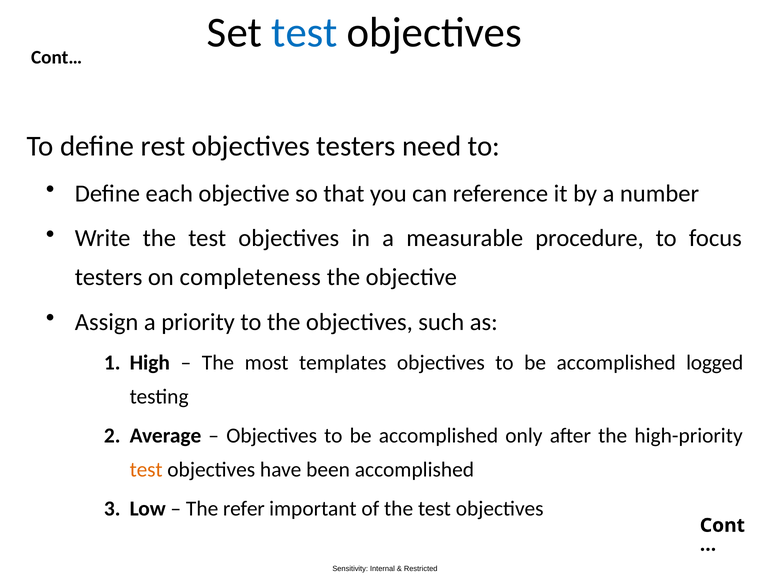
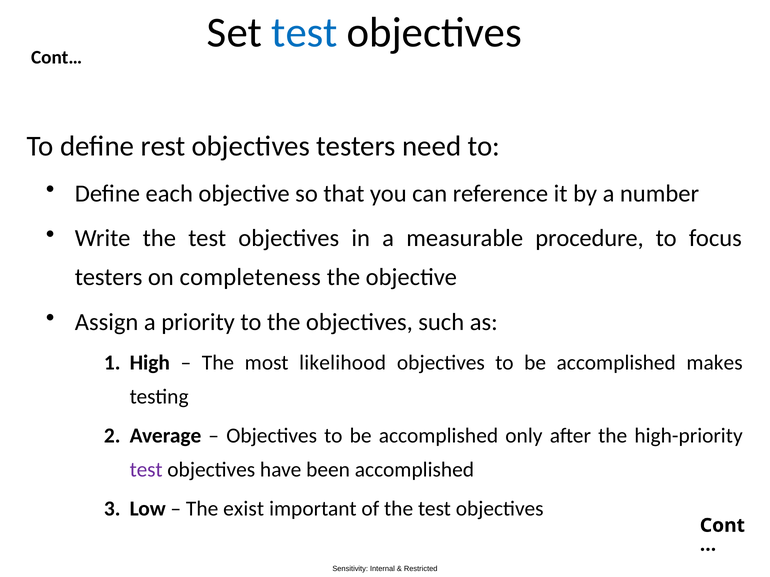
templates: templates -> likelihood (343, 363)
logged: logged -> makes (715, 363)
test colour: orange -> purple (146, 470)
refer: refer -> exist (244, 509)
